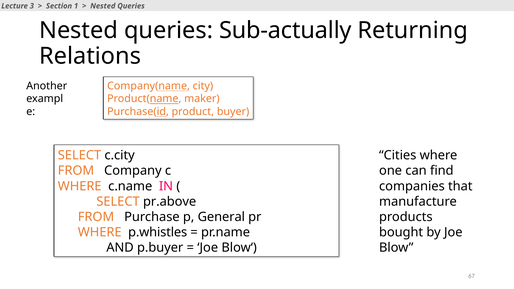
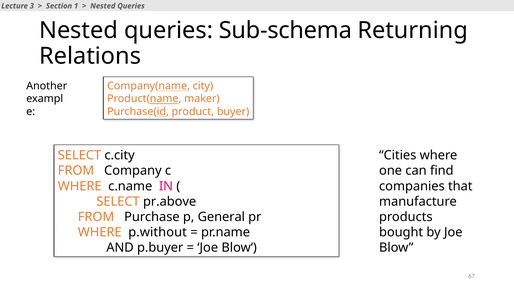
Sub-actually: Sub-actually -> Sub-schema (285, 30)
p.whistles: p.whistles -> p.without (158, 232)
